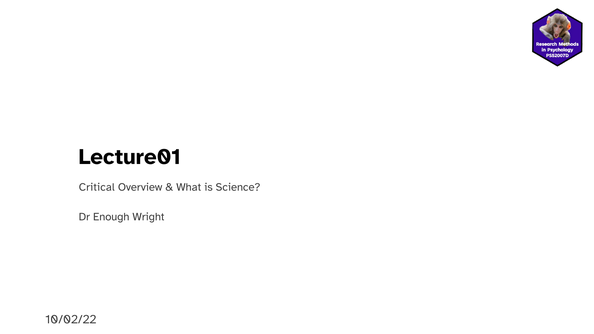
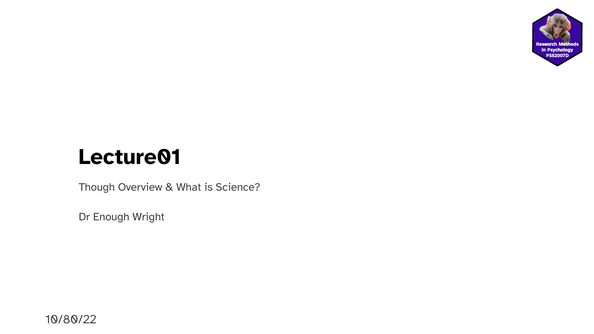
Critical: Critical -> Though (97, 187)
10/02/22: 10/02/22 -> 10/80/22 (71, 319)
